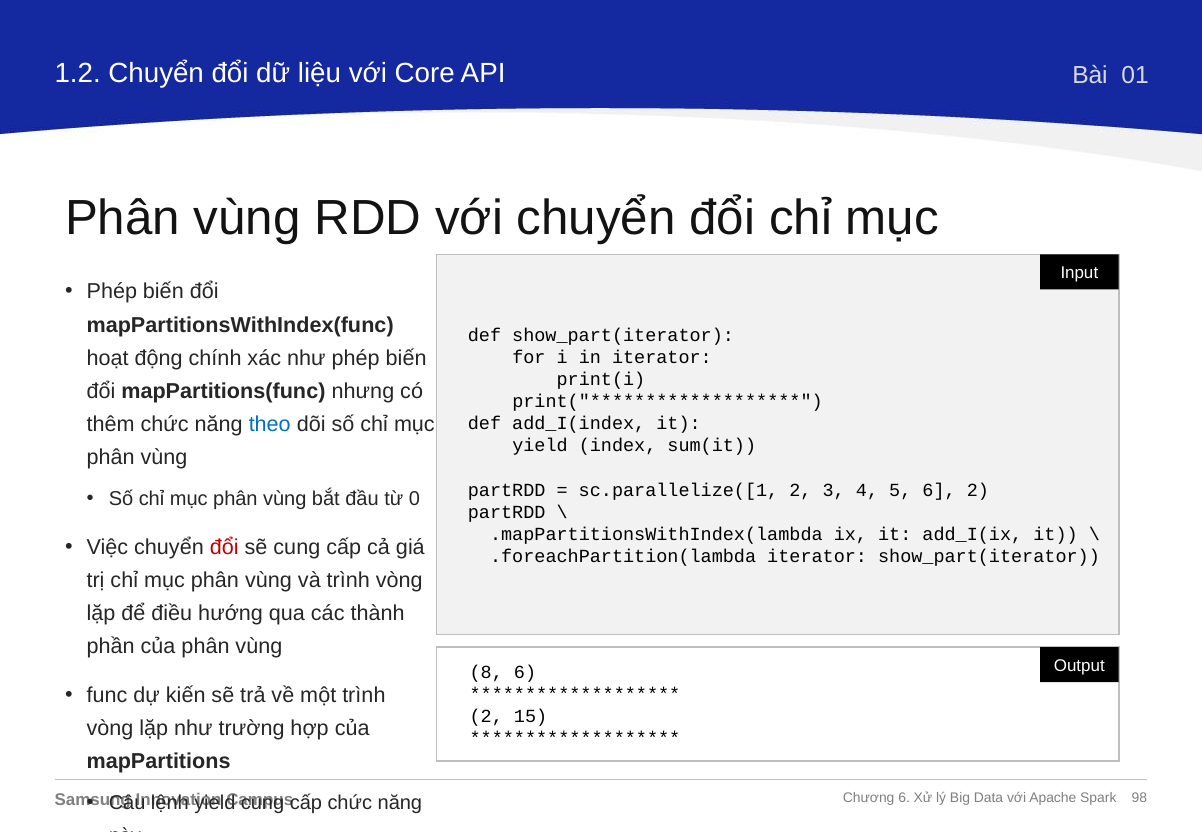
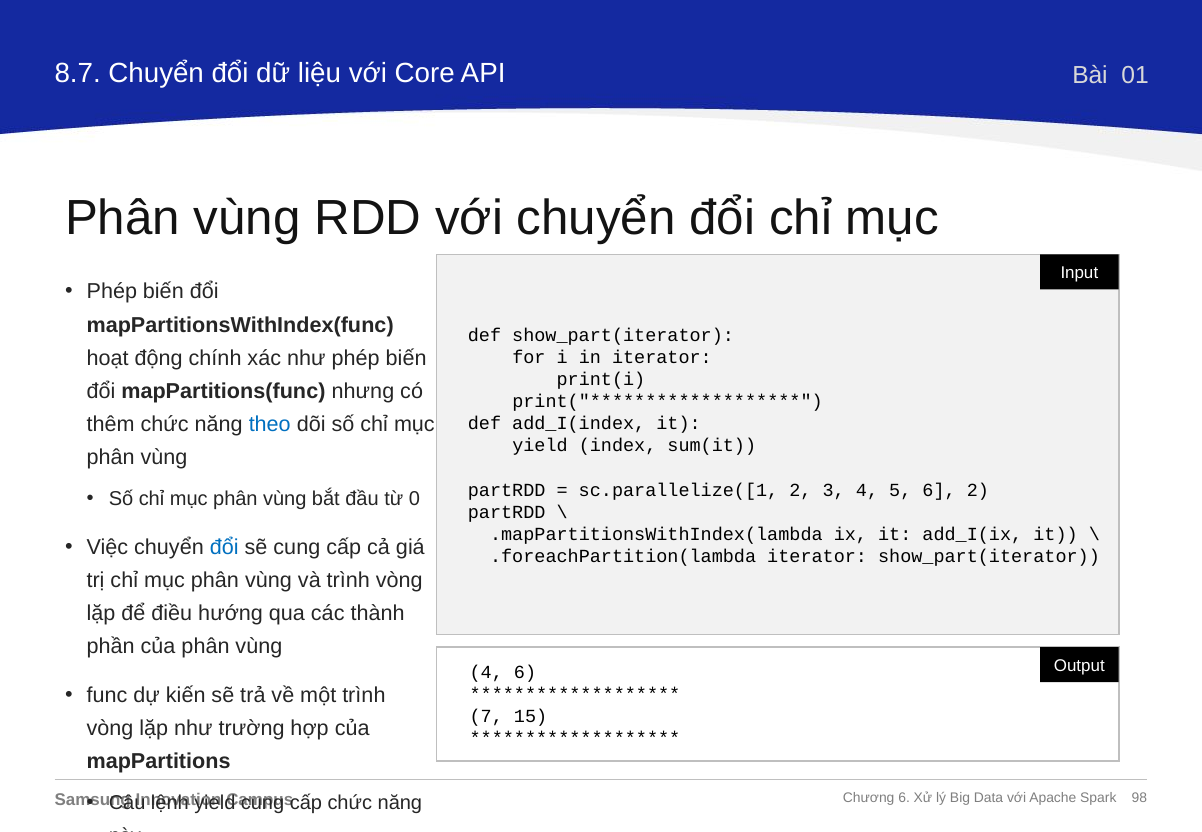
1.2: 1.2 -> 8.7 (78, 73)
đổi colour: red -> blue (224, 547)
8: 8 -> 4 (486, 672)
2: 2 -> 7 (486, 717)
